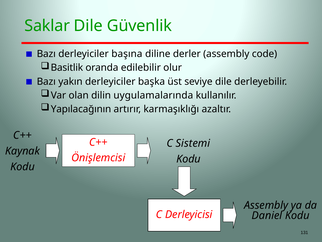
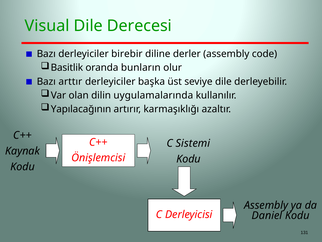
Saklar: Saklar -> Visual (47, 26)
Güvenlik: Güvenlik -> Derecesi (139, 26)
başına: başına -> birebir (127, 54)
edilebilir: edilebilir -> bunların (141, 68)
yakın: yakın -> arttır (70, 81)
